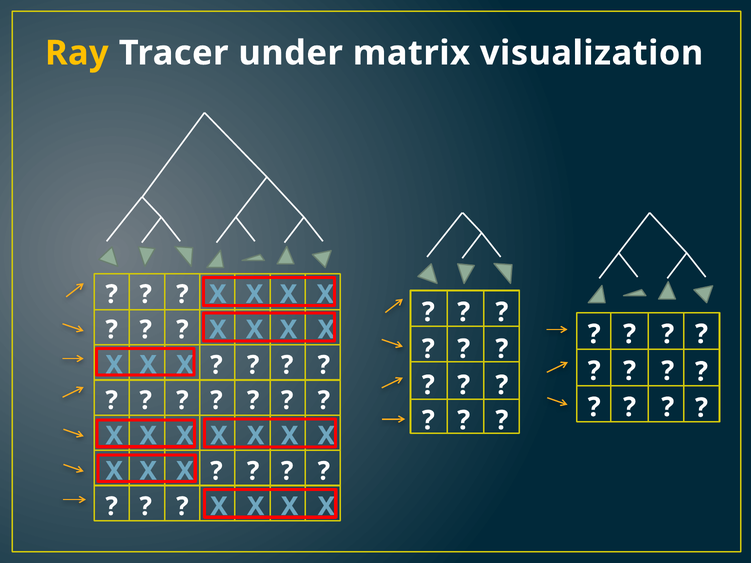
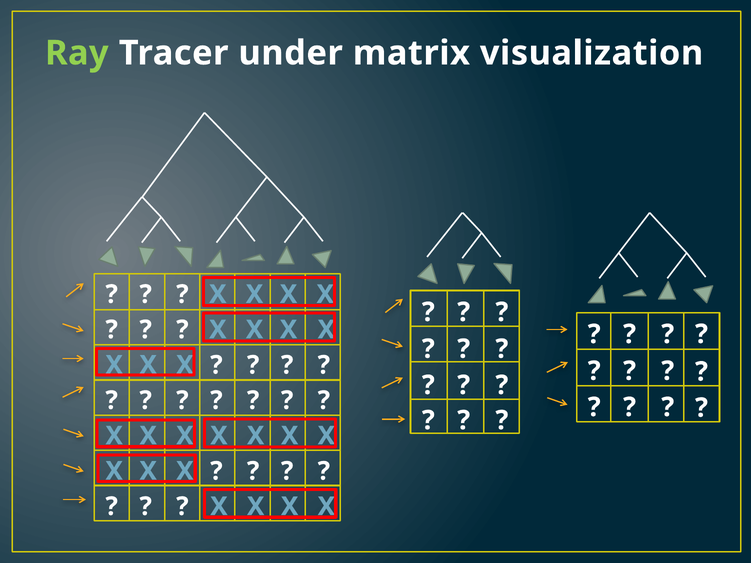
Ray colour: yellow -> light green (77, 53)
